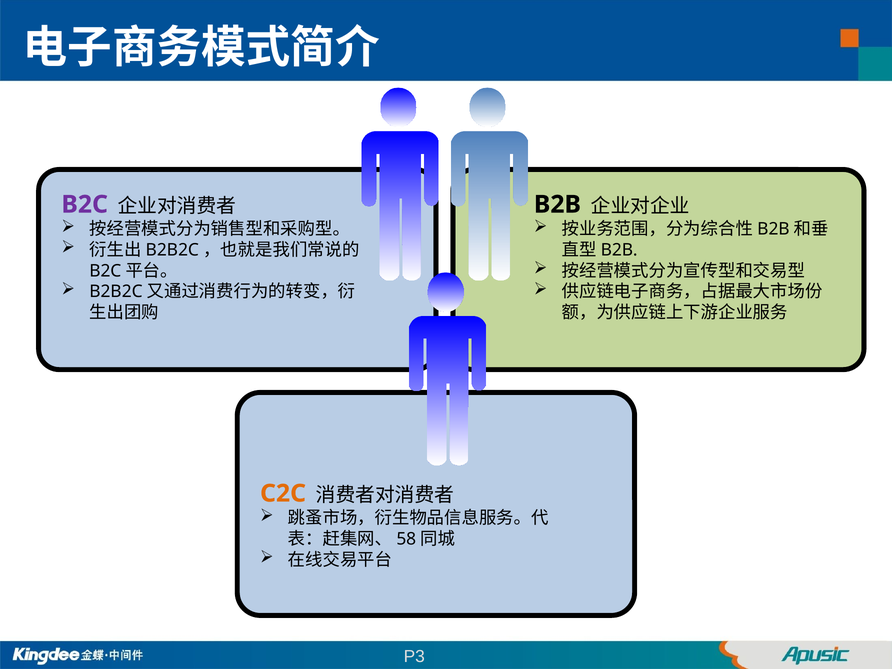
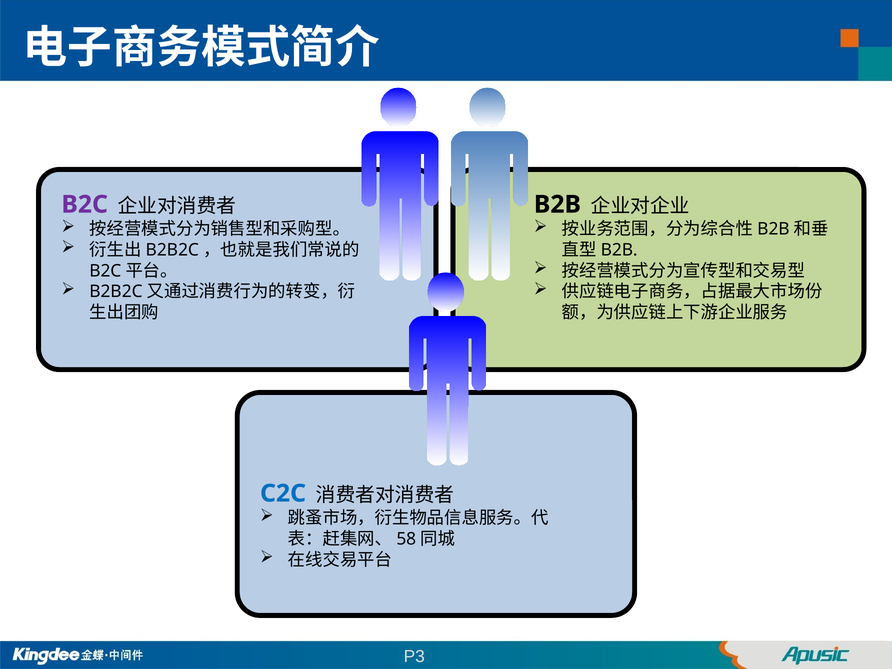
C2C colour: orange -> blue (283, 493)
